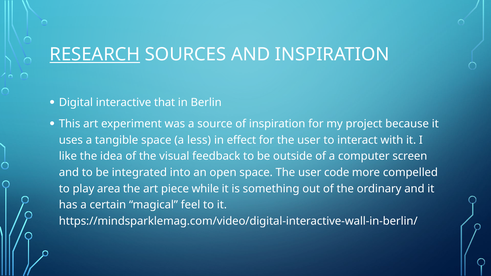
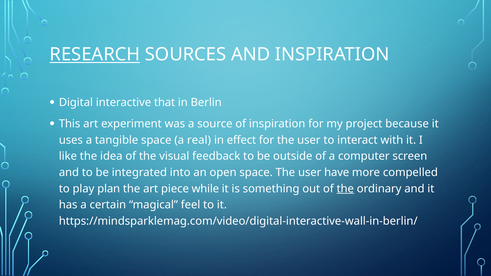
less: less -> real (199, 140)
code: code -> have (337, 173)
area: area -> plan (109, 189)
the underline: none -> present (345, 189)
